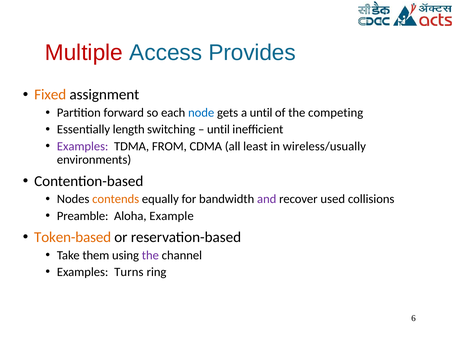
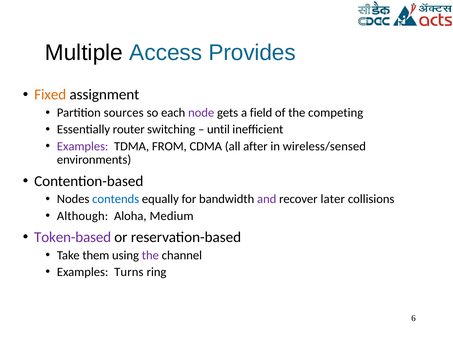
Multiple colour: red -> black (84, 53)
forward: forward -> sources (124, 113)
node colour: blue -> purple (201, 113)
a until: until -> field (261, 113)
length: length -> router (129, 130)
least: least -> after (255, 146)
wireless/usually: wireless/usually -> wireless/sensed (324, 146)
contends colour: orange -> blue (116, 199)
used: used -> later (333, 199)
Preamble: Preamble -> Although (83, 216)
Example: Example -> Medium (172, 216)
Token-based colour: orange -> purple (73, 237)
